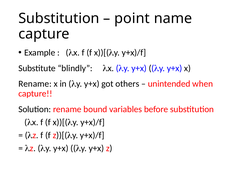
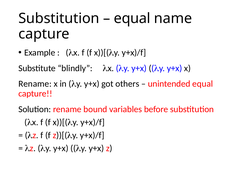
point: point -> equal (132, 18)
unintended when: when -> equal (203, 84)
